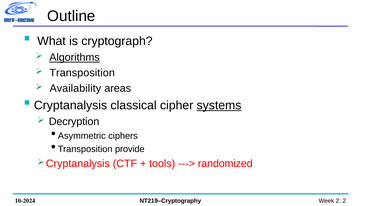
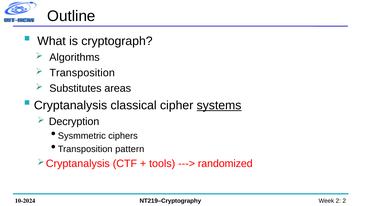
Algorithms underline: present -> none (75, 57)
Availability: Availability -> Substitutes (75, 88)
Asymmetric: Asymmetric -> Sysmmetric (82, 136)
provide: provide -> pattern (130, 149)
